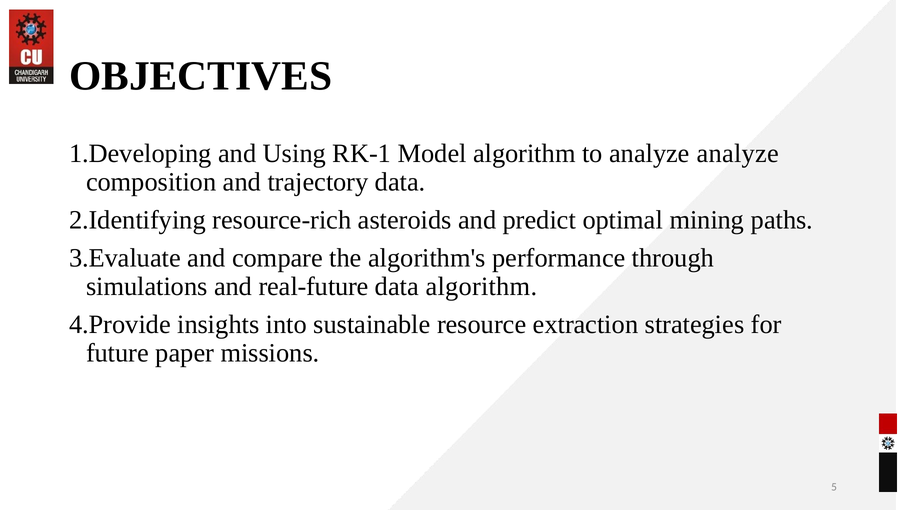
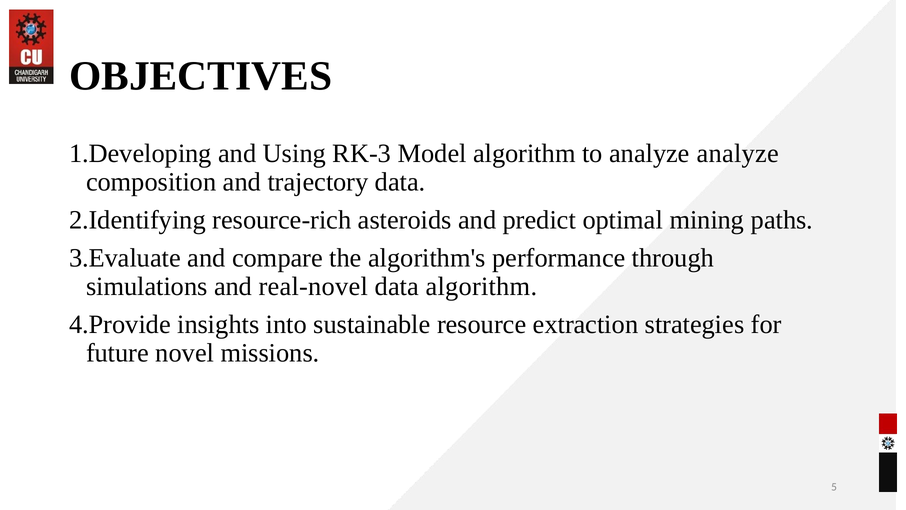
RK-1: RK-1 -> RK-3 (362, 153)
real-future: real-future -> real-novel (313, 286)
paper: paper -> novel (185, 353)
